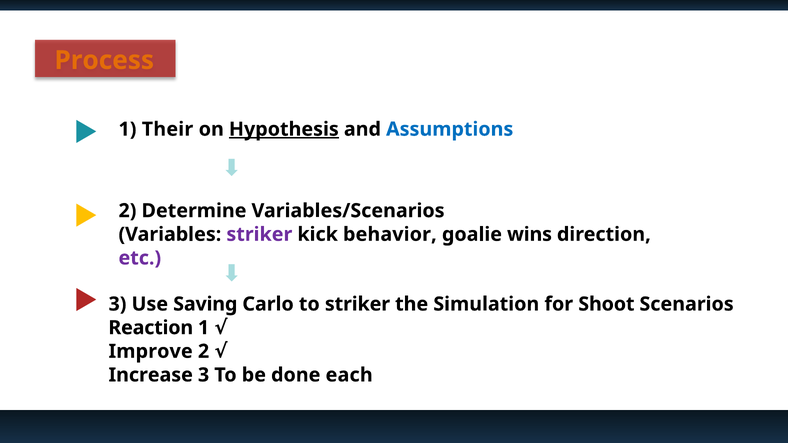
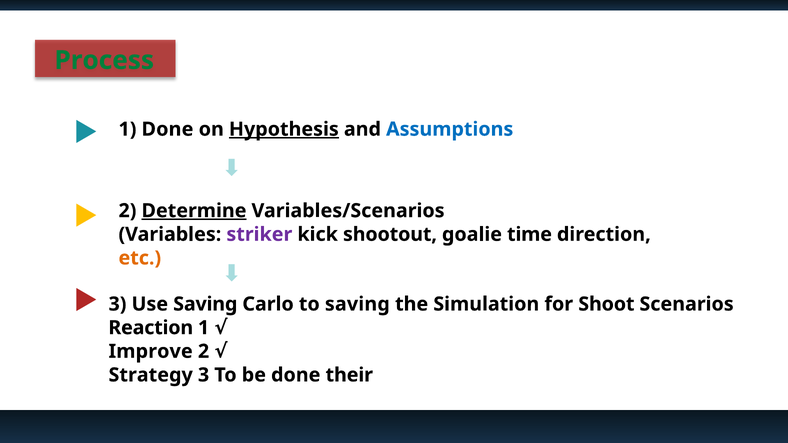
Process colour: orange -> green (104, 60)
1 Their: Their -> Done (167, 129)
Determine underline: none -> present (194, 211)
behavior: behavior -> shootout (390, 235)
wins: wins -> time (530, 235)
etc colour: purple -> orange (140, 258)
to striker: striker -> saving (357, 304)
Increase: Increase -> Strategy (151, 375)
each: each -> their (349, 375)
